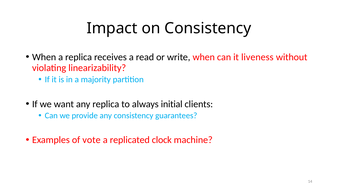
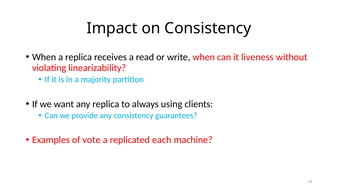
initial: initial -> using (172, 104)
clock: clock -> each (162, 140)
